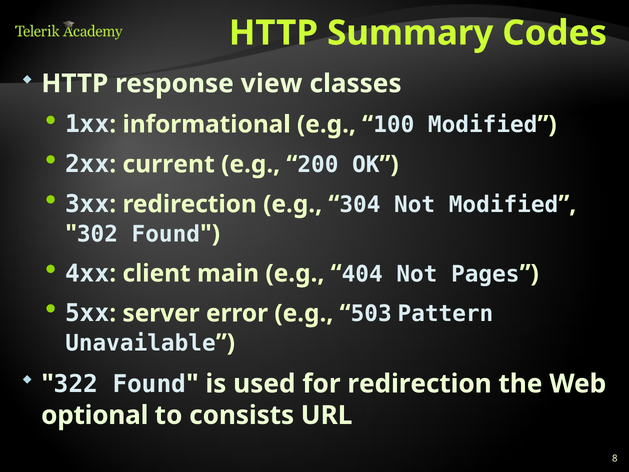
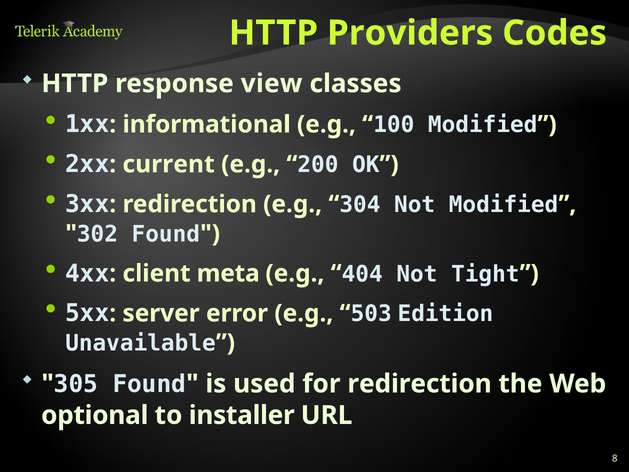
Summary: Summary -> Providers (410, 33)
main: main -> meta (228, 273)
Pages: Pages -> Tight (485, 274)
Pattern: Pattern -> Edition (445, 314)
322: 322 -> 305 (76, 384)
consists: consists -> installer (242, 415)
